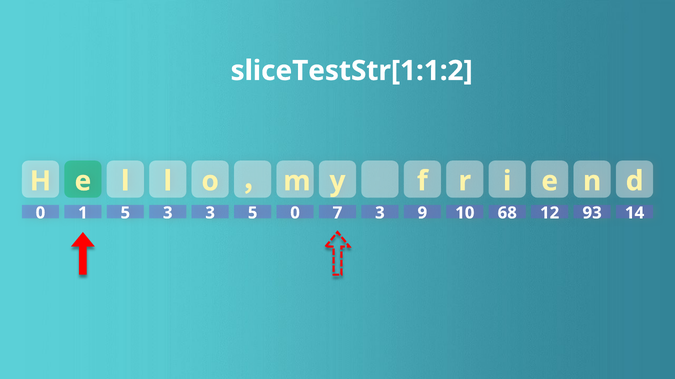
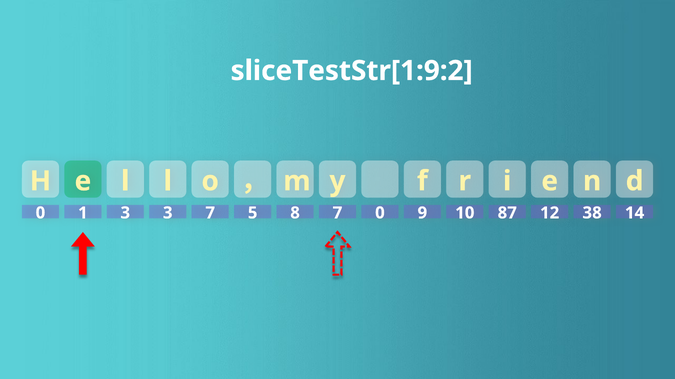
sliceTestStr[1:1:2: sliceTestStr[1:1:2 -> sliceTestStr[1:9:2 (352, 71)
1 5: 5 -> 3 (125, 213)
3 3: 3 -> 7 (210, 213)
5 0: 0 -> 8 (295, 213)
7 3: 3 -> 0 (380, 213)
68: 68 -> 87 (507, 213)
93: 93 -> 38 (592, 213)
